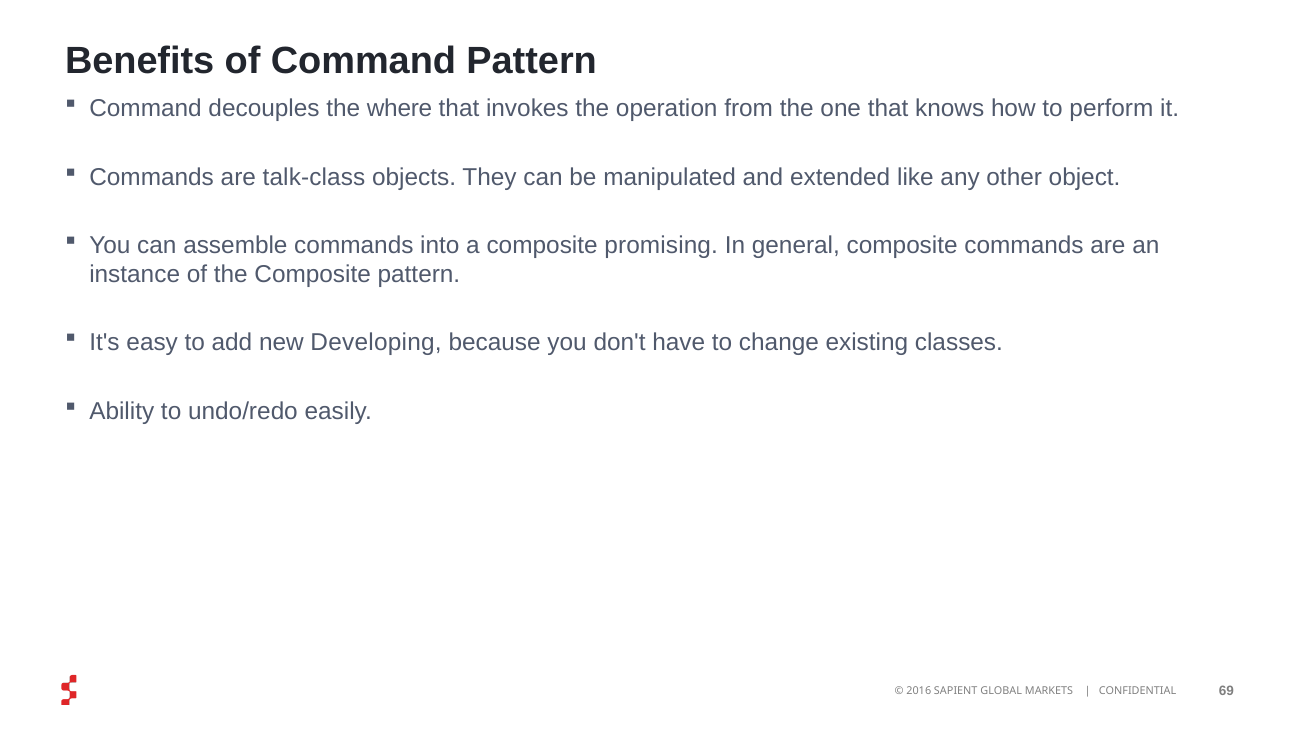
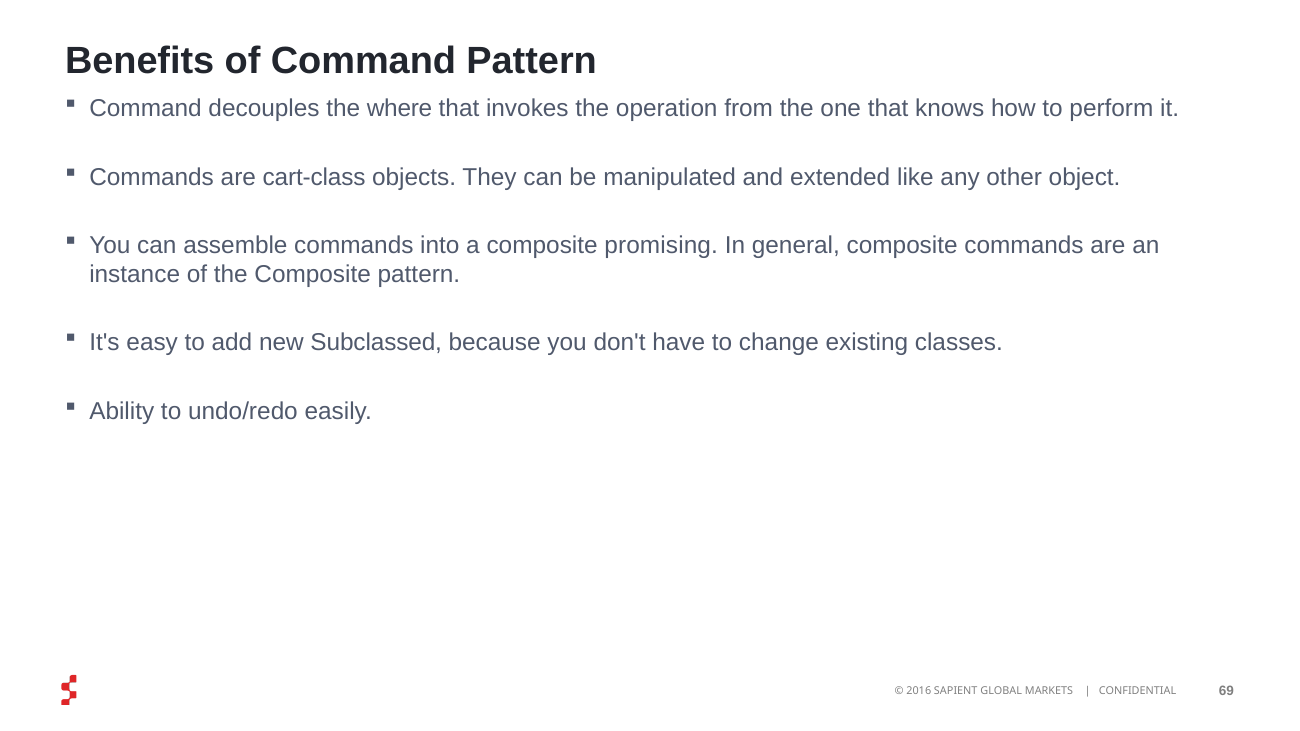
talk-class: talk-class -> cart-class (314, 177)
Developing: Developing -> Subclassed (376, 343)
